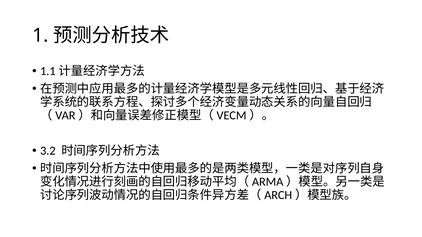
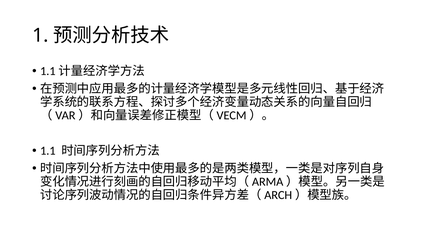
3.2: 3.2 -> 1.1 (48, 151)
